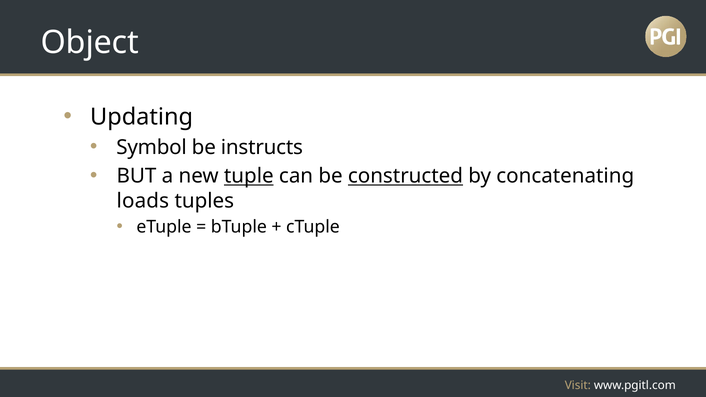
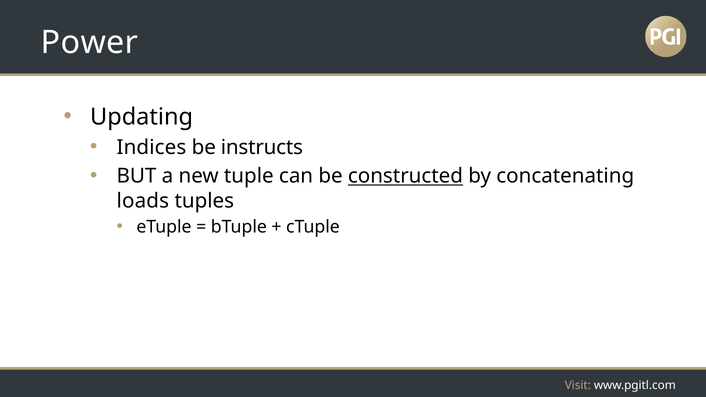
Object: Object -> Power (90, 43)
Symbol: Symbol -> Indices (151, 147)
tuple underline: present -> none (249, 176)
